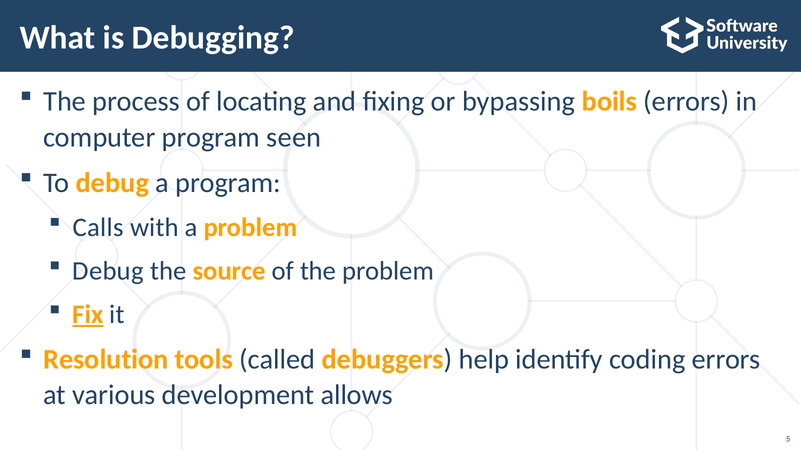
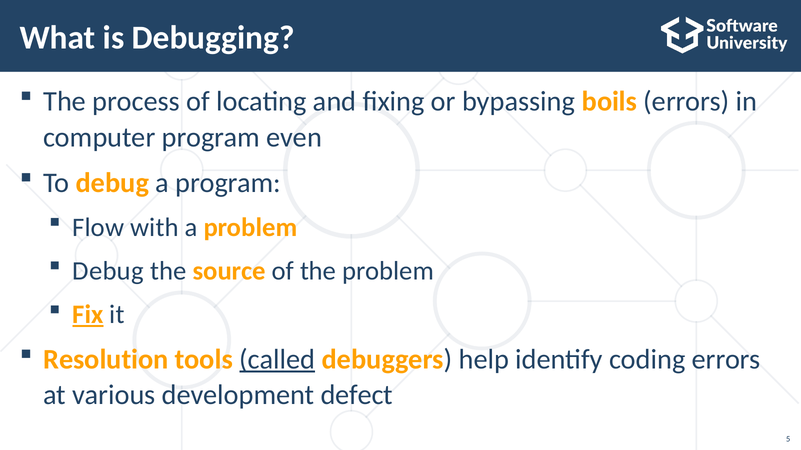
seen: seen -> even (294, 137)
Calls: Calls -> Flow (98, 228)
called underline: none -> present (277, 360)
allows: allows -> defect (357, 396)
